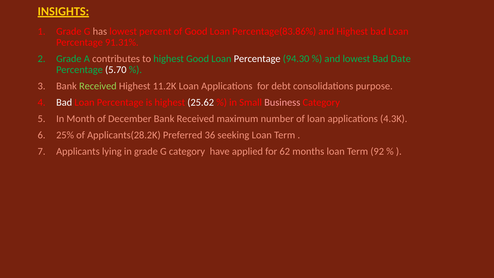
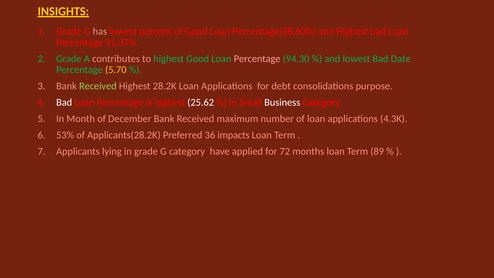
Percentage(83.86%: Percentage(83.86% -> Percentage(68.60% (274, 31)
91.31%: 91.31% -> 31.37% (122, 42)
Percentage colour: white -> pink (257, 59)
5.70 colour: white -> yellow (116, 70)
11.2K: 11.2K -> 28.2K (165, 86)
Business colour: pink -> white (282, 102)
25%: 25% -> 53% (65, 135)
seeking: seeking -> impacts (233, 135)
62: 62 -> 72 (285, 151)
92: 92 -> 89 (377, 151)
